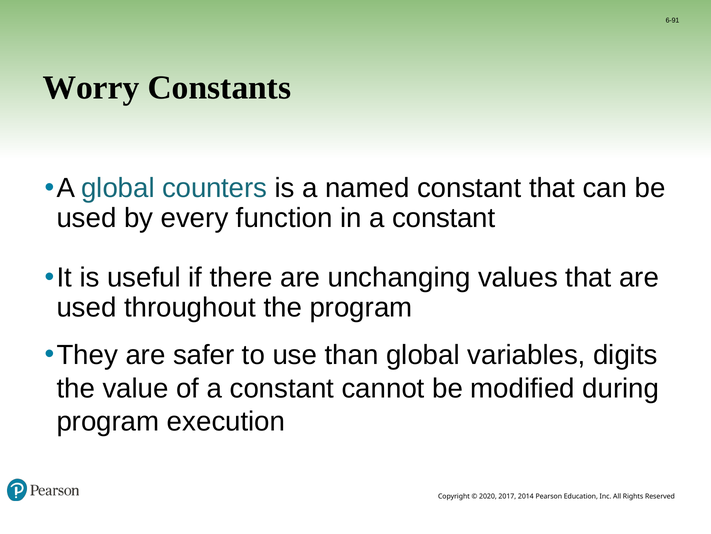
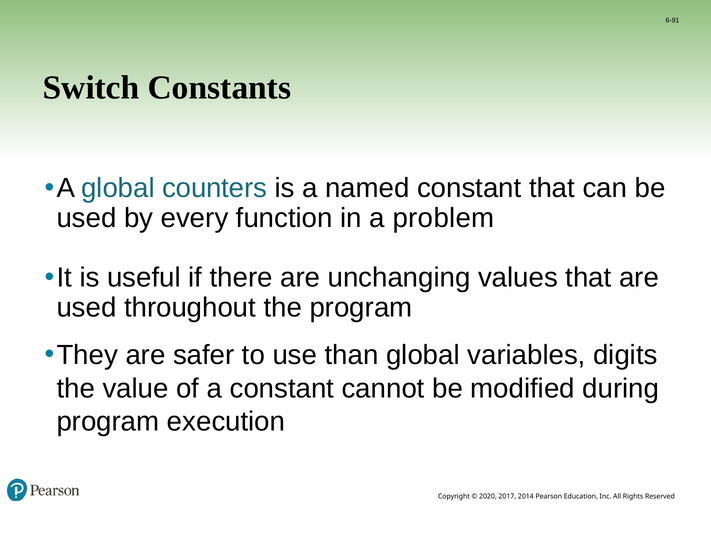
Worry: Worry -> Switch (91, 88)
in a constant: constant -> problem (444, 218)
